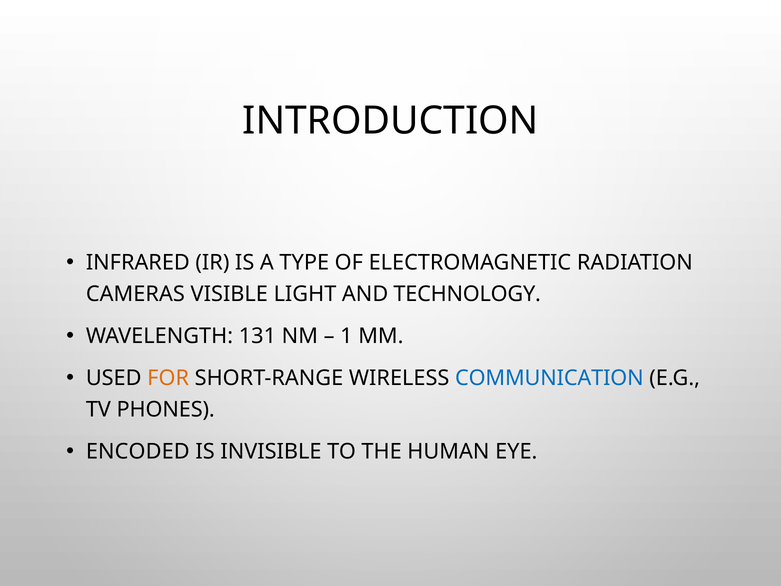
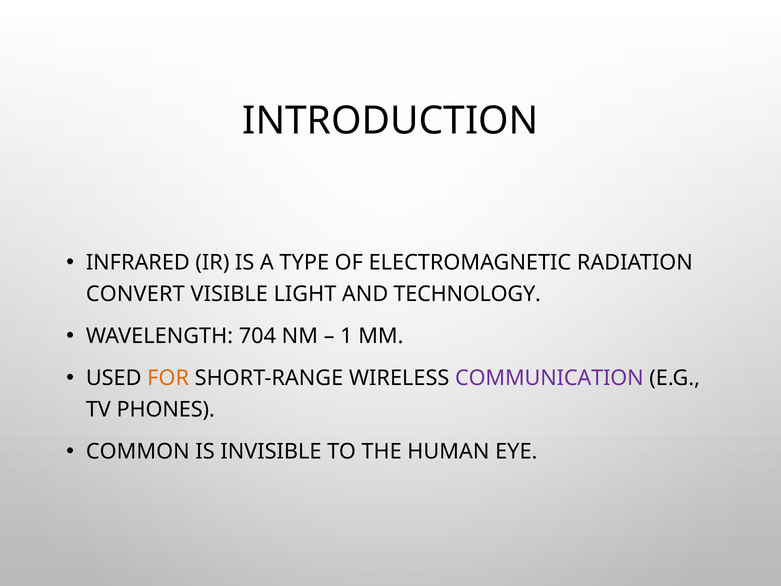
CAMERAS: CAMERAS -> CONVERT (135, 294)
131: 131 -> 704 (257, 336)
COMMUNICATION colour: blue -> purple (549, 378)
ENCODED: ENCODED -> COMMON (138, 451)
